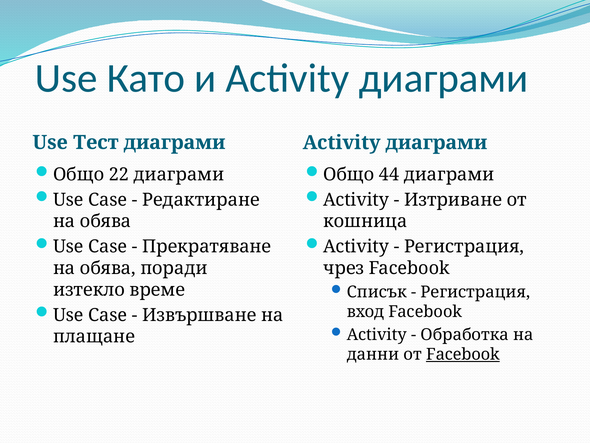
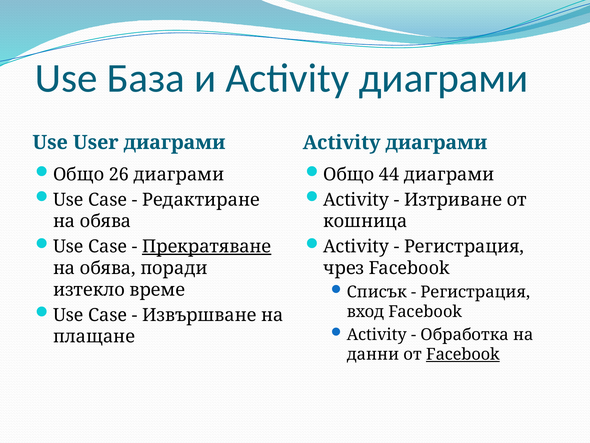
Като: Като -> База (146, 78)
Тест: Тест -> User (96, 142)
22: 22 -> 26 (119, 174)
Прекратяване underline: none -> present (207, 246)
